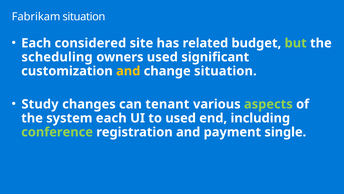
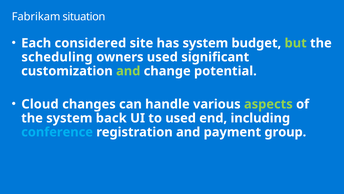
has related: related -> system (205, 43)
and colour: yellow -> light green (128, 71)
change situation: situation -> potential (225, 71)
Study: Study -> Cloud (40, 104)
tenant: tenant -> handle (167, 104)
system each: each -> back (111, 118)
conference colour: light green -> light blue (57, 132)
single: single -> group (285, 132)
